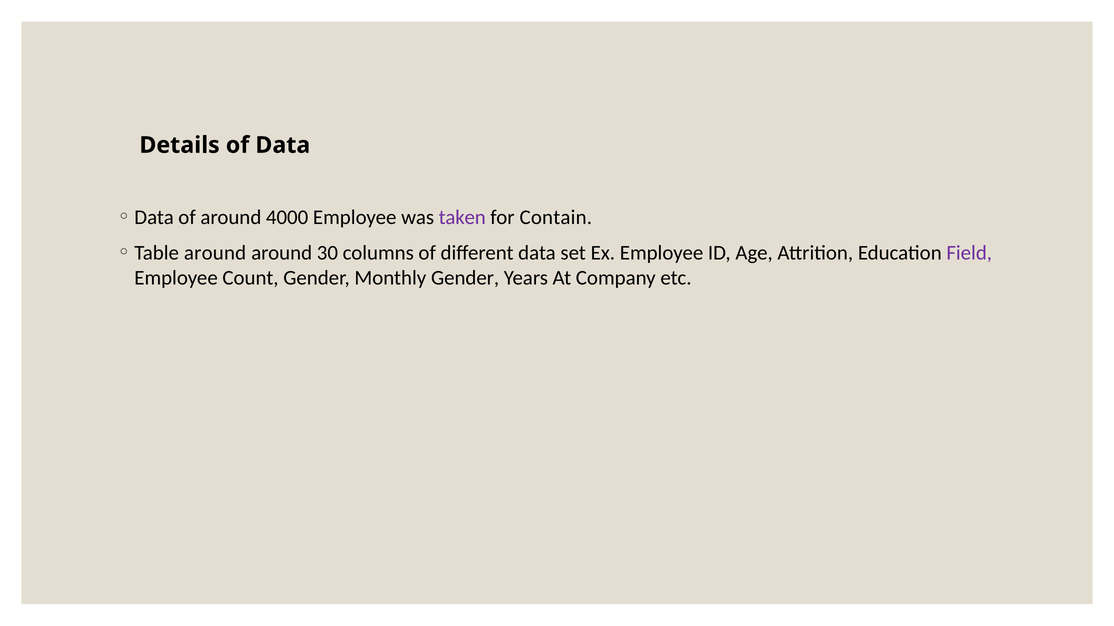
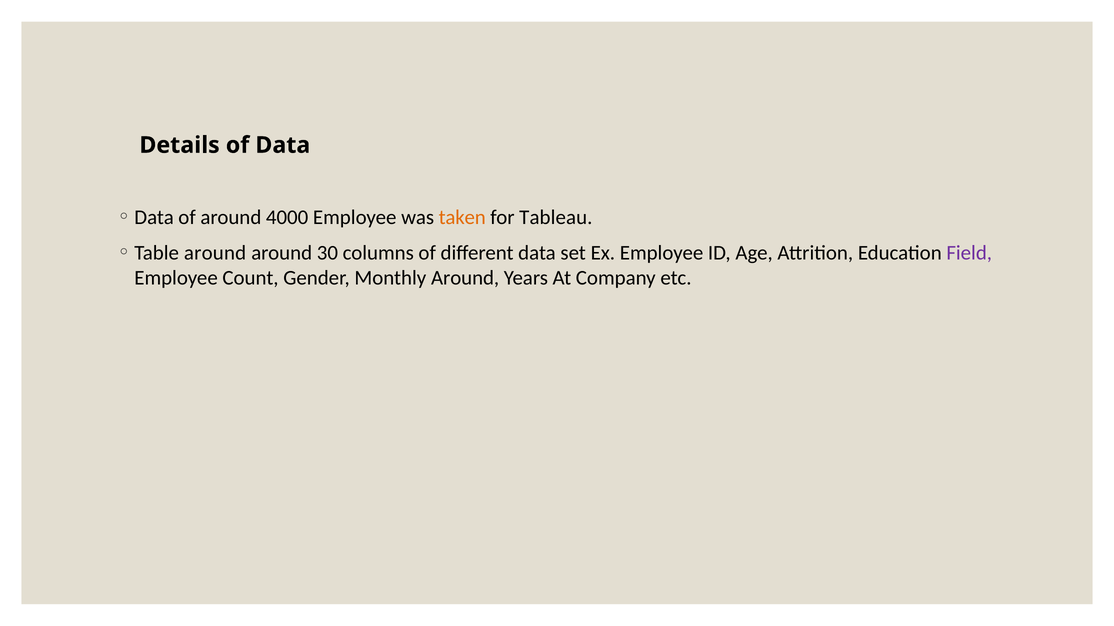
taken colour: purple -> orange (462, 218)
Contain: Contain -> Tableau (556, 218)
Monthly Gender: Gender -> Around (465, 278)
